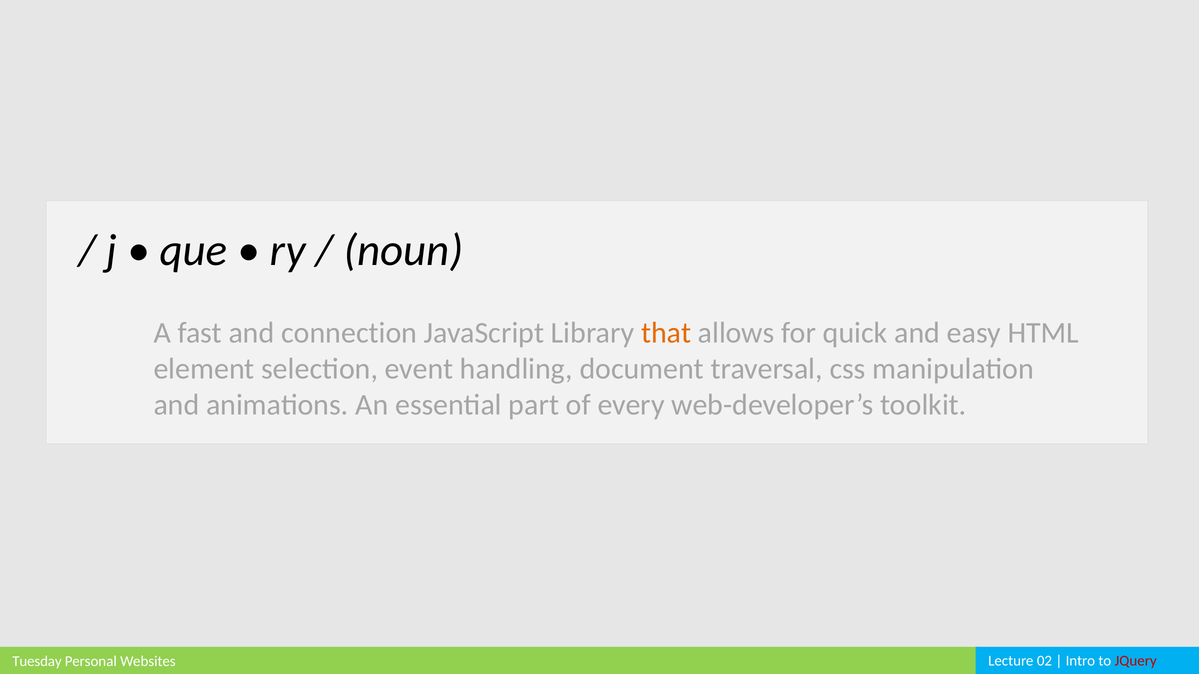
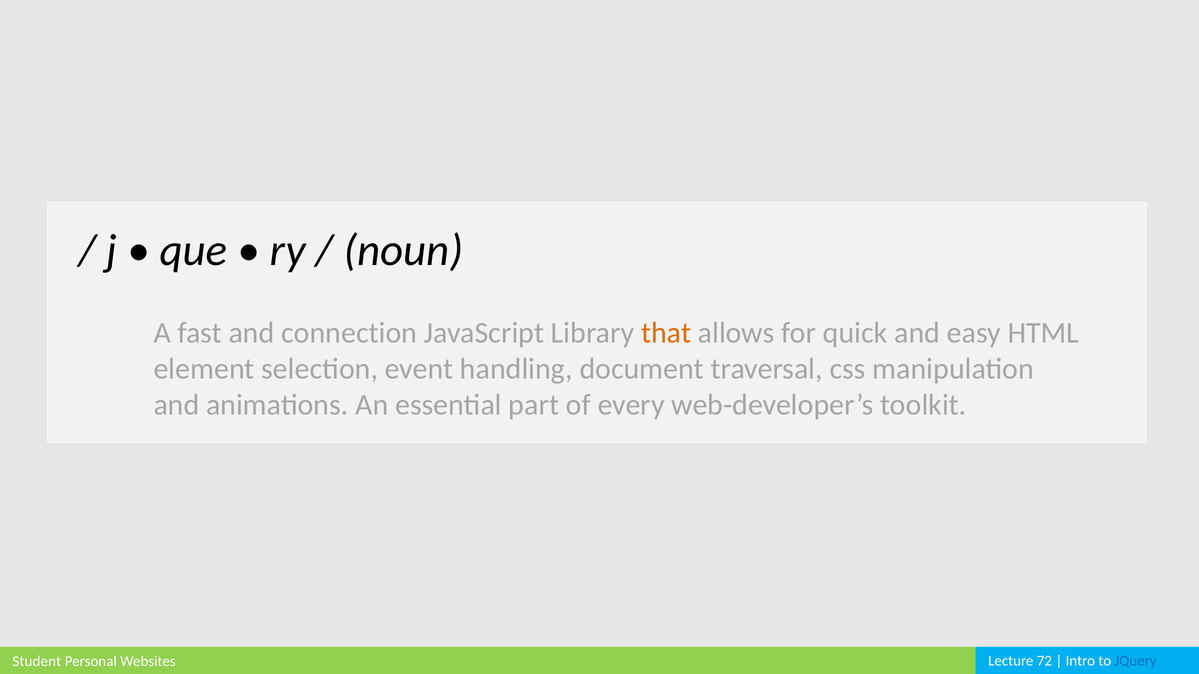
Tuesday: Tuesday -> Student (37, 662)
02: 02 -> 72 (1044, 661)
JQuery colour: red -> blue (1136, 661)
